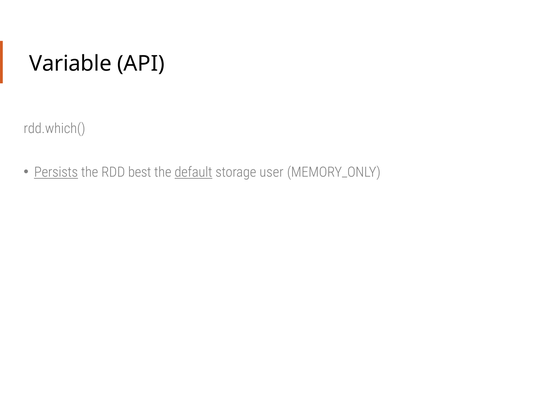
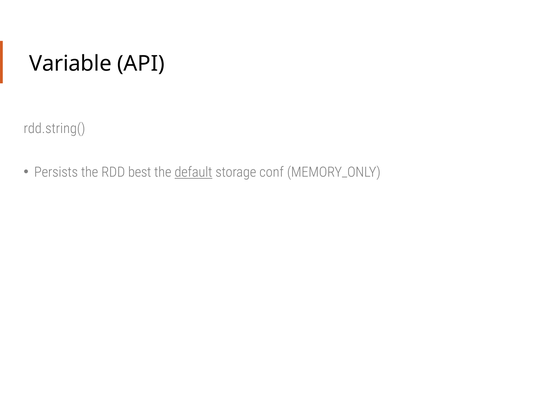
rdd.which(: rdd.which( -> rdd.string( (54, 129)
Persists underline: present -> none (56, 172)
user: user -> conf (272, 172)
